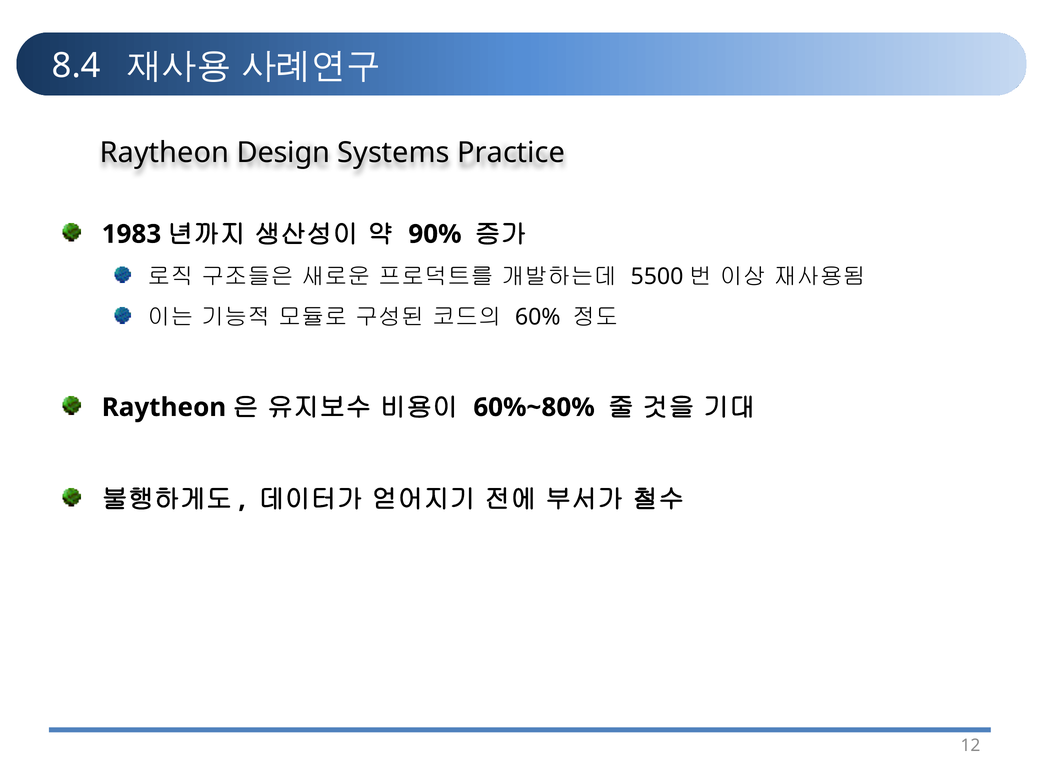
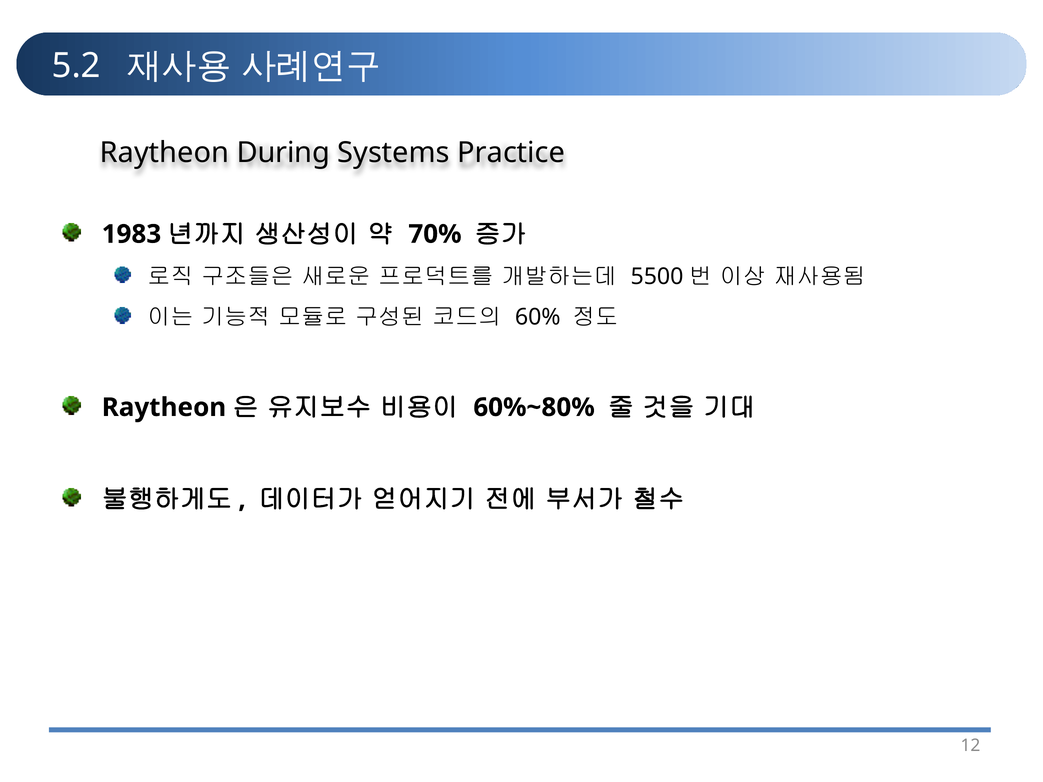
8.4: 8.4 -> 5.2 (76, 66)
Design: Design -> During (283, 153)
90%: 90% -> 70% (435, 234)
